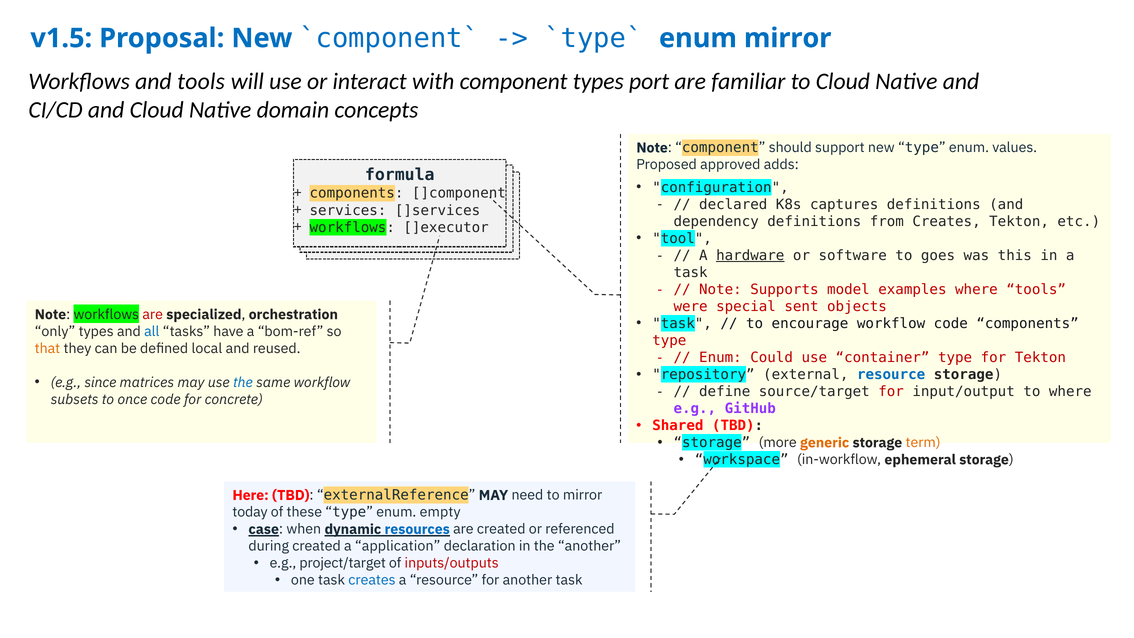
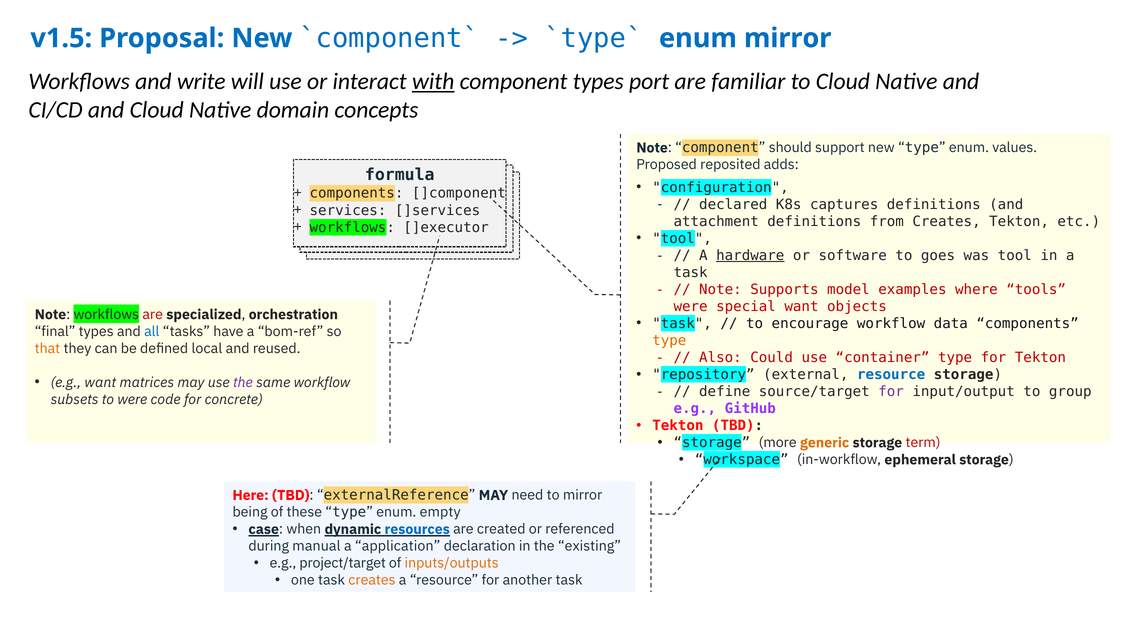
and tools: tools -> write (201, 81)
with underline: none -> present (433, 81)
approved: approved -> reposited (730, 165)
dependency: dependency -> attachment (716, 221)
was this: this -> tool (1015, 255)
special sent: sent -> want (801, 307)
workflow code: code -> data (951, 324)
only: only -> final (55, 331)
type colour: red -> orange (669, 341)
Enum: Enum -> Also (720, 358)
e.g since: since -> want (100, 382)
the colour: blue -> purple (243, 382)
for colour: red -> purple (891, 392)
to where: where -> group (1070, 392)
to once: once -> were (132, 399)
Shared: Shared -> Tekton (678, 426)
term colour: orange -> red (923, 443)
today: today -> being (250, 512)
during created: created -> manual (316, 546)
the another: another -> existing (590, 546)
inputs/outputs colour: red -> orange (452, 563)
creates colour: blue -> orange (372, 580)
